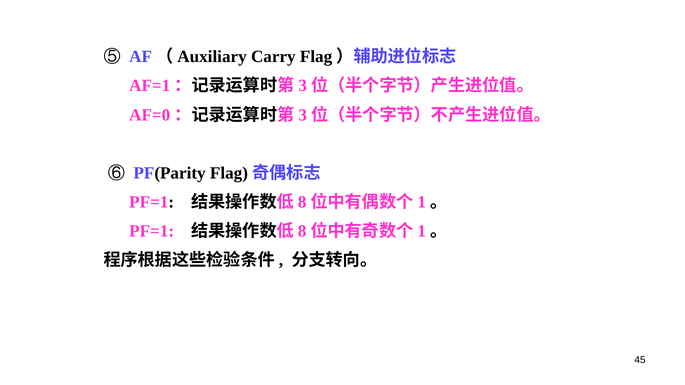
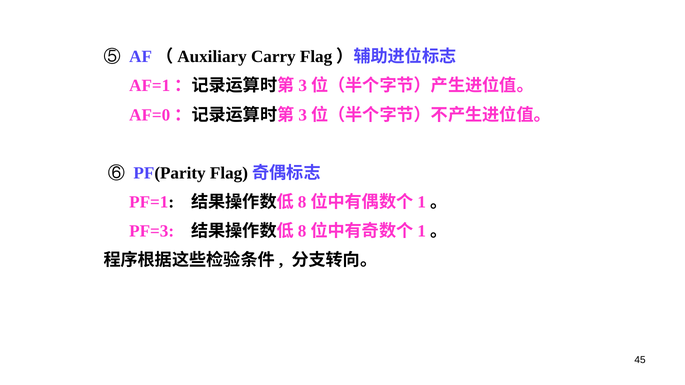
PF=1: PF=1 -> PF=3 (152, 231)
